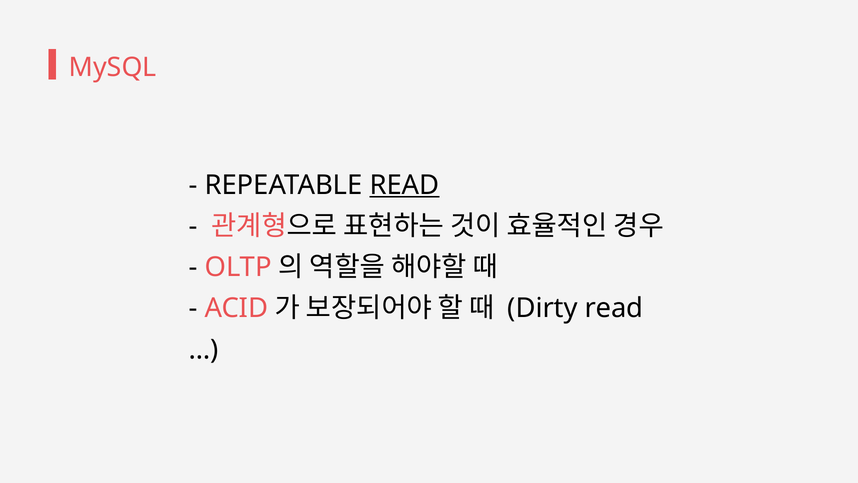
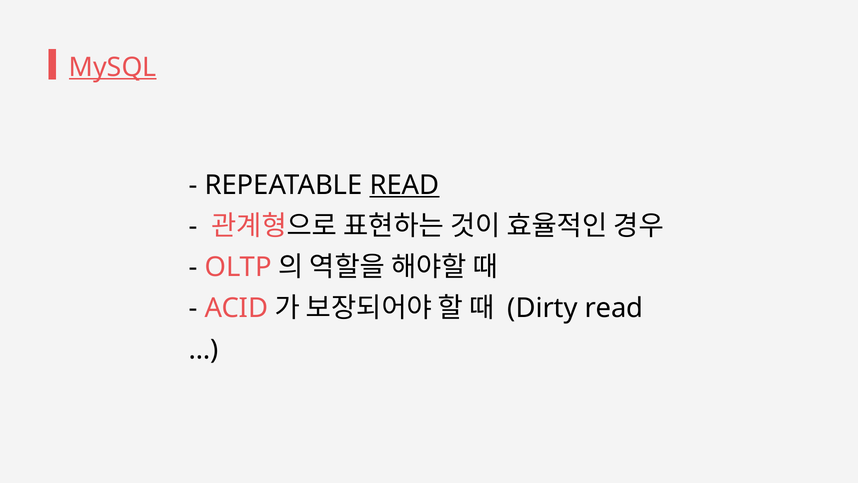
MySQL underline: none -> present (113, 67)
